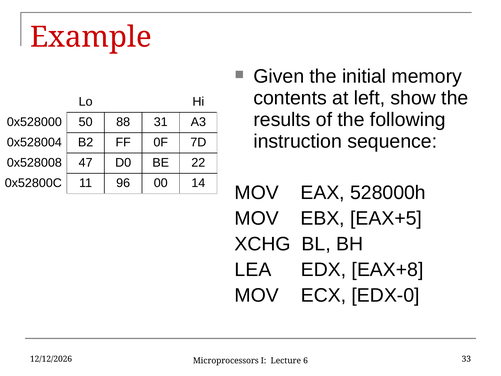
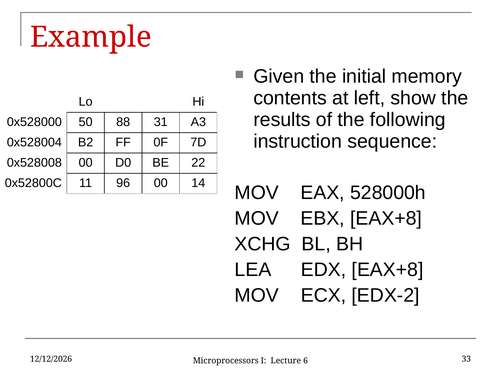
0x528008 47: 47 -> 00 (86, 163)
EBX EAX+5: EAX+5 -> EAX+8 (386, 218)
EDX-0: EDX-0 -> EDX-2 (386, 295)
